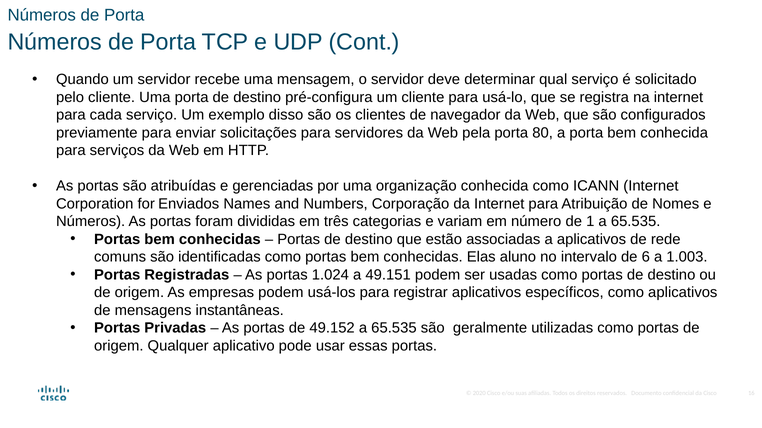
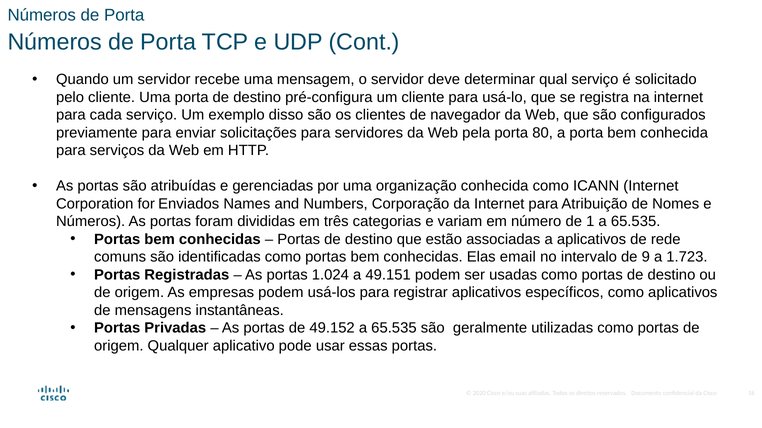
aluno: aluno -> email (518, 257)
6: 6 -> 9 (646, 257)
1.003: 1.003 -> 1.723 (687, 257)
